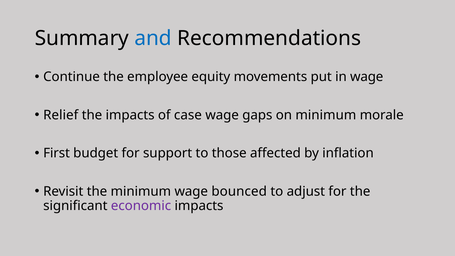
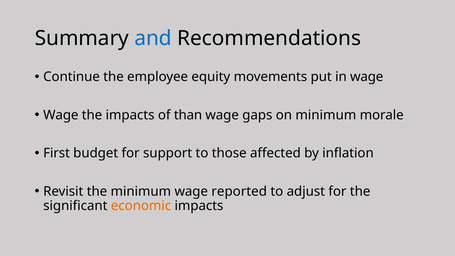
Relief: Relief -> Wage (61, 115)
case: case -> than (188, 115)
bounced: bounced -> reported (239, 191)
economic colour: purple -> orange (141, 206)
